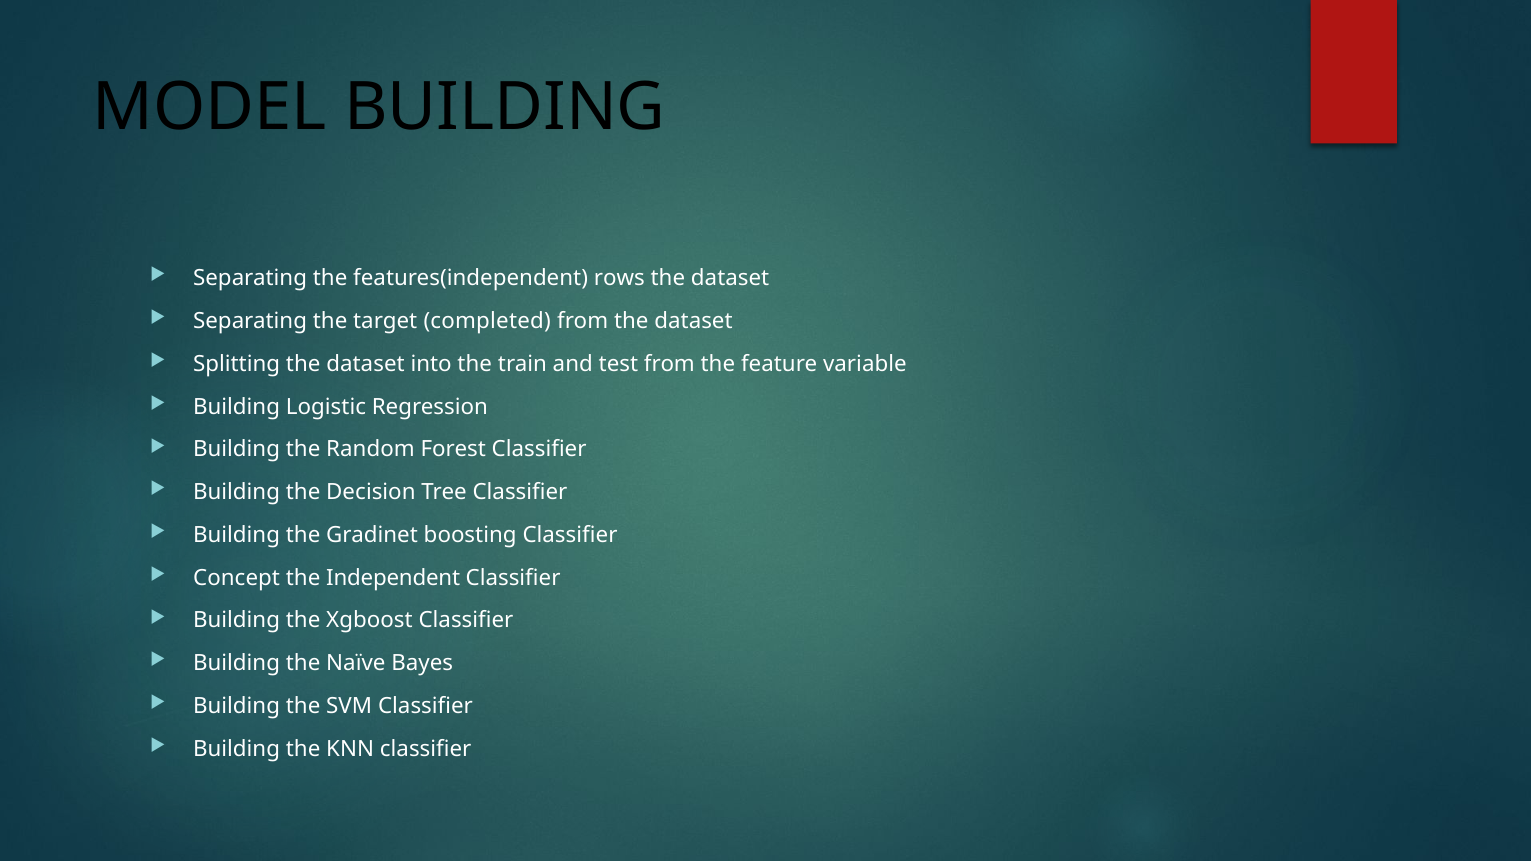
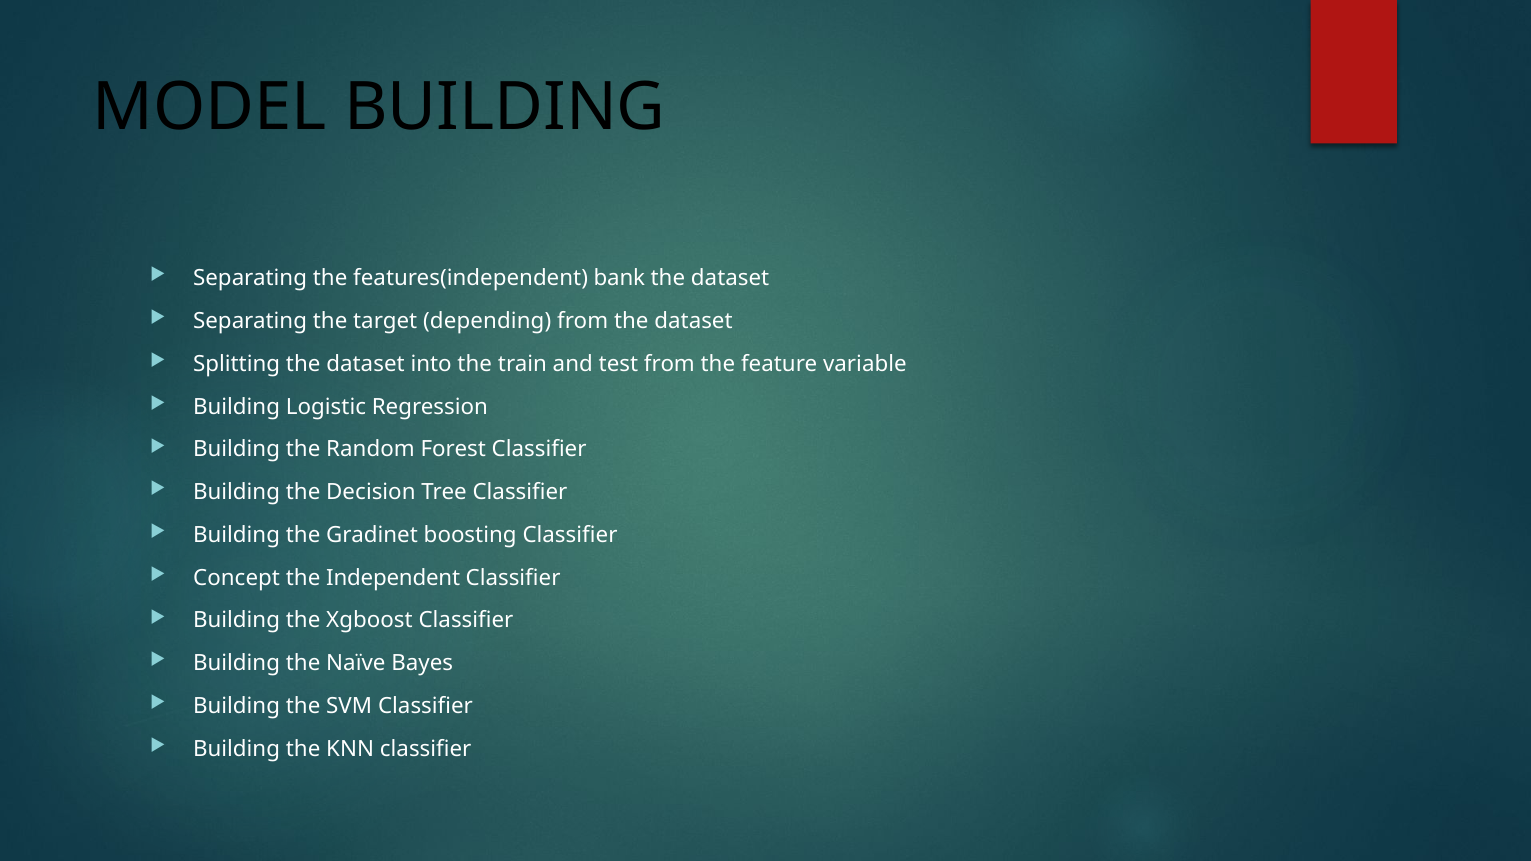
rows: rows -> bank (619, 279)
completed: completed -> depending (487, 321)
